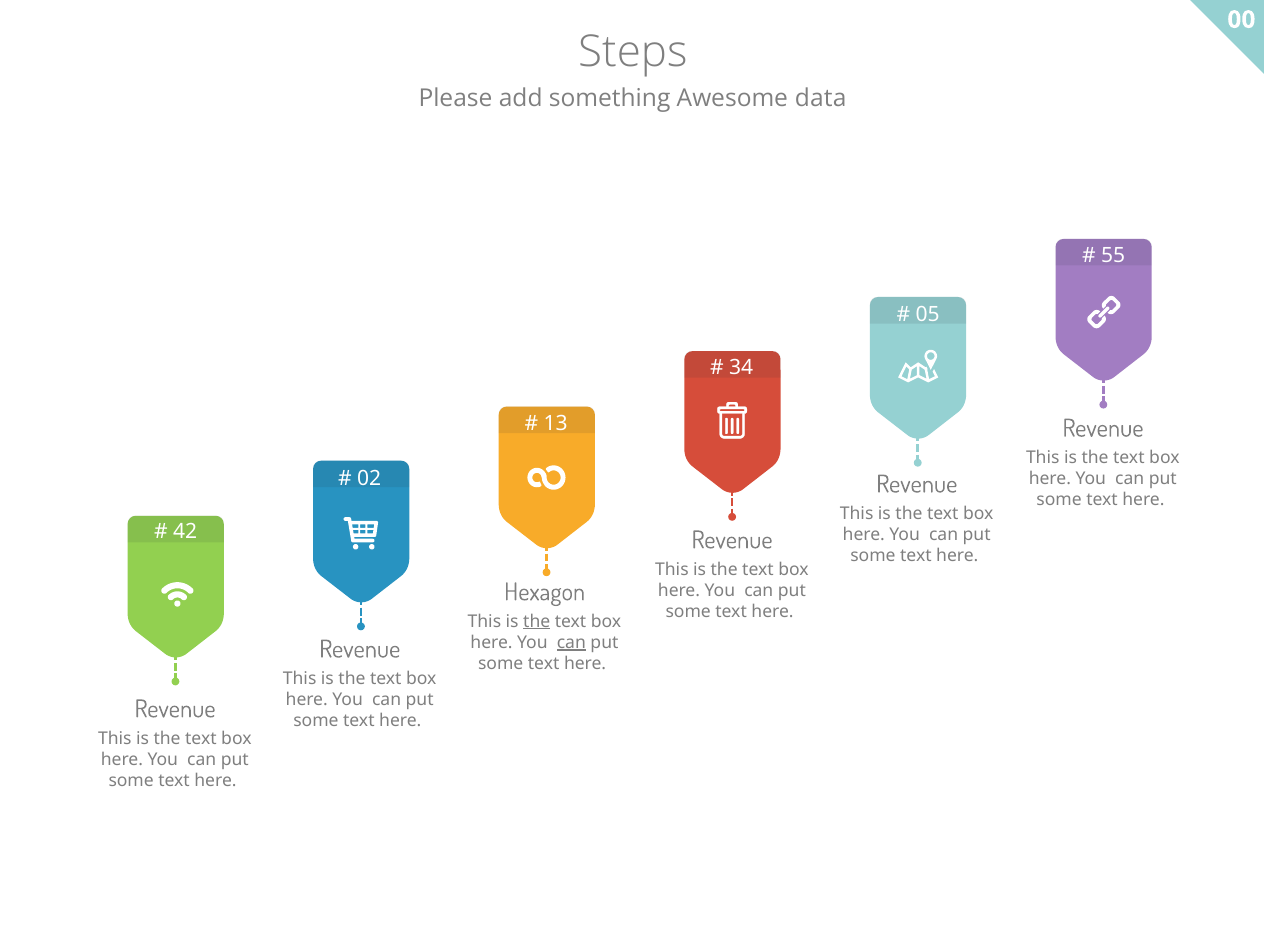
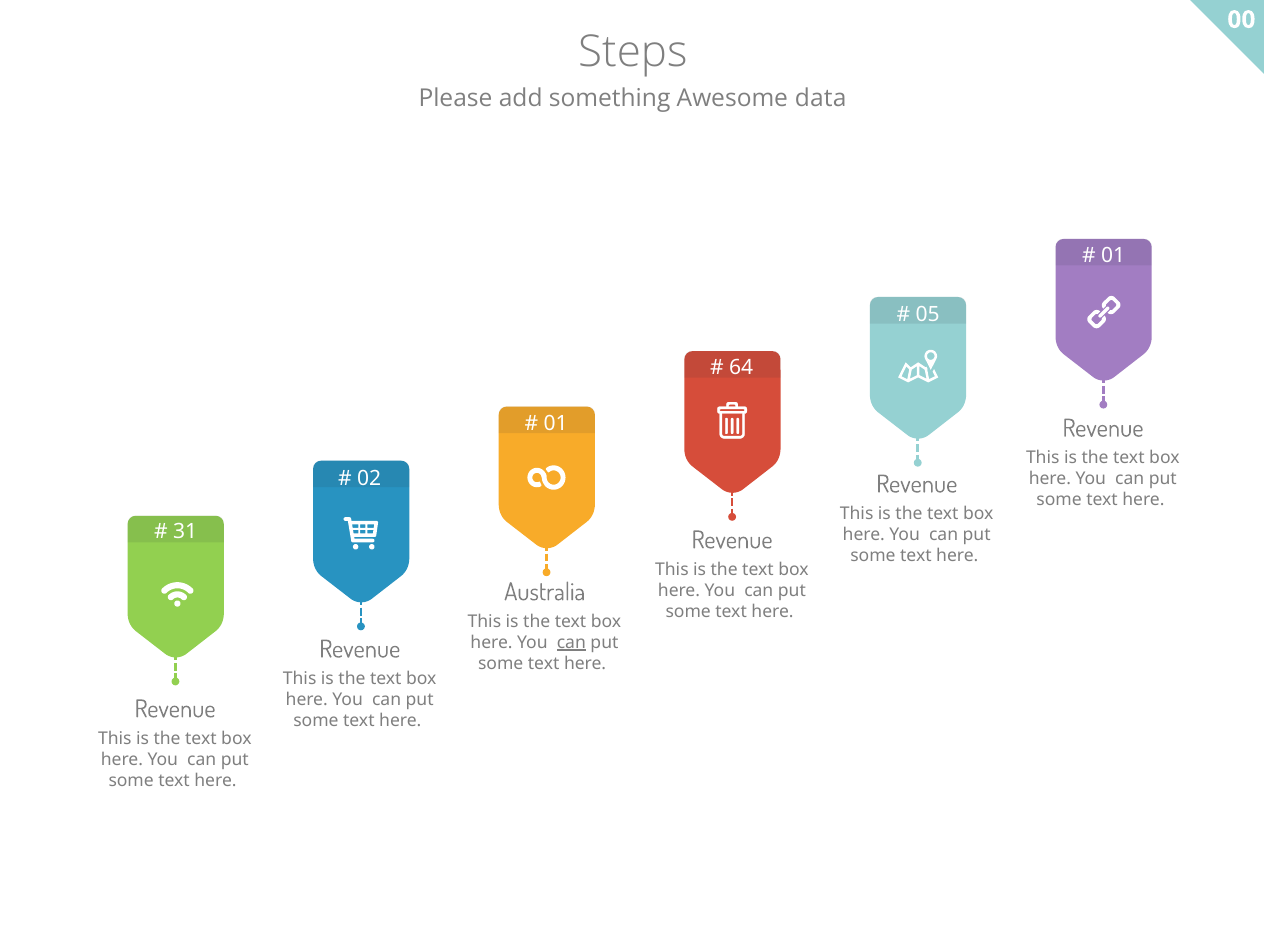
55: 55 -> 01 (1113, 255)
34: 34 -> 64 (741, 368)
13: 13 -> 01 (556, 423)
42: 42 -> 31 (185, 532)
Hexagon: Hexagon -> Australia (545, 592)
the underline: present -> none (537, 621)
